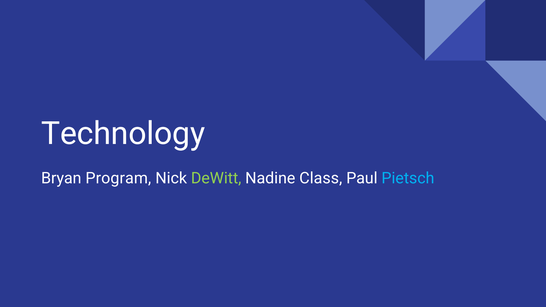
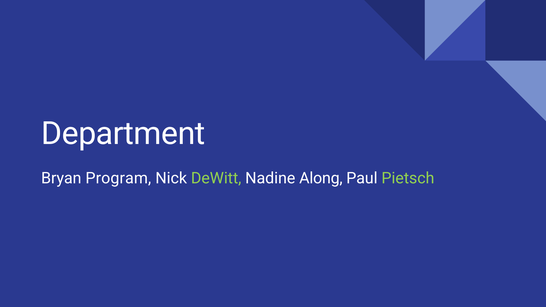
Technology: Technology -> Department (123, 134)
Class: Class -> Along (321, 178)
Pietsch colour: light blue -> light green (408, 178)
